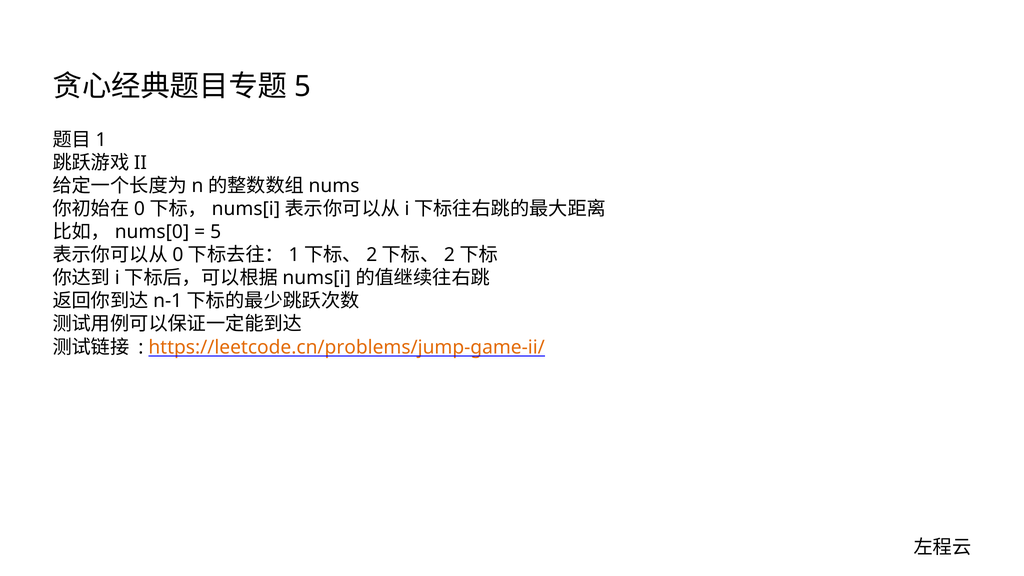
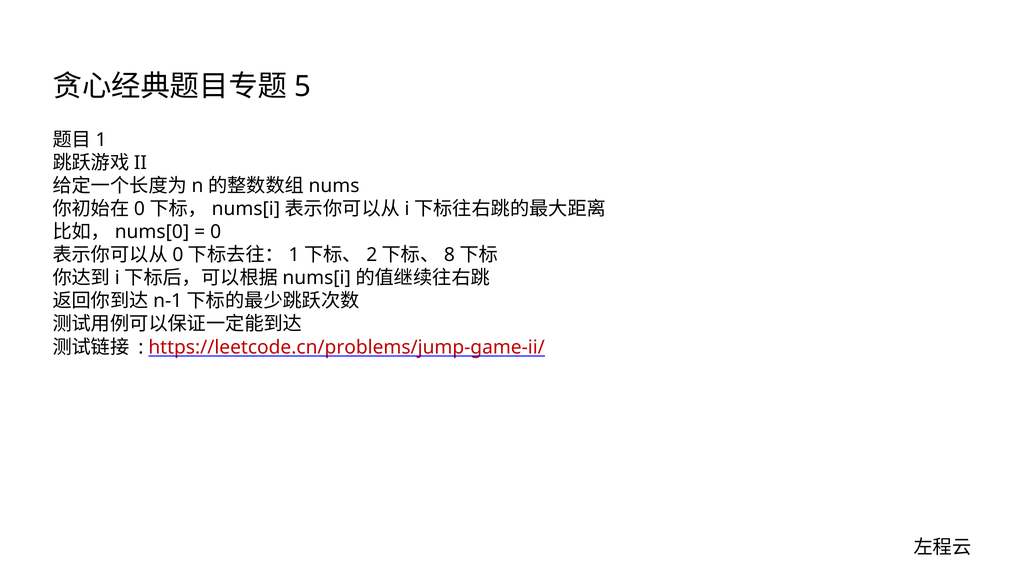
5: 5 -> 0 (216, 232)
2: 2 -> 8 (449, 255)
https://leetcode.cn/problems/jump-game-ii/ colour: orange -> red (347, 347)
